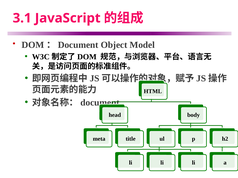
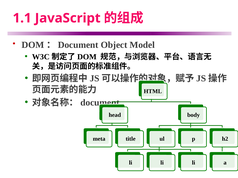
3.1: 3.1 -> 1.1 (22, 18)
